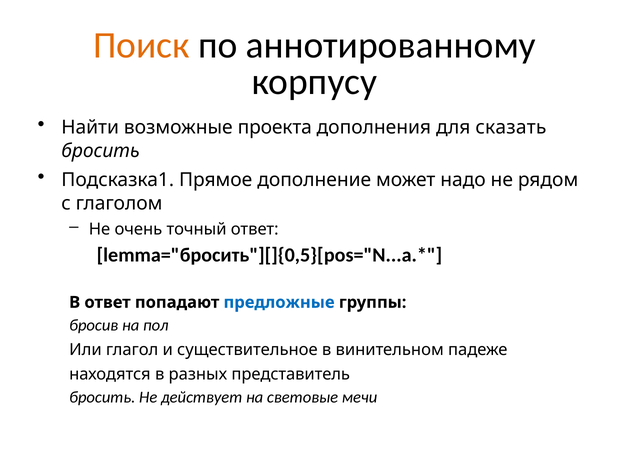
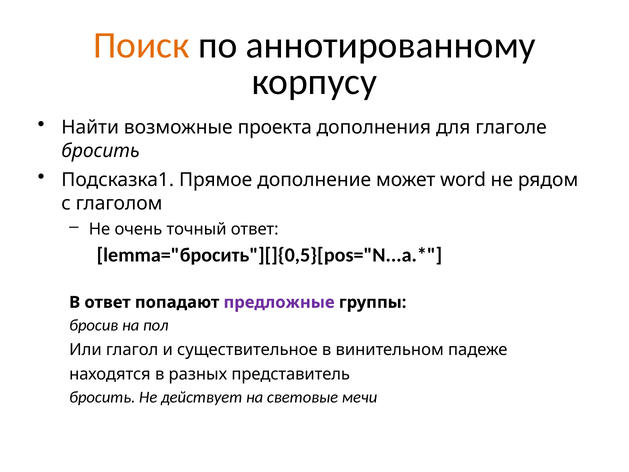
сказать: сказать -> глаголе (511, 127)
надо: надо -> word (463, 180)
предложные colour: blue -> purple (279, 302)
